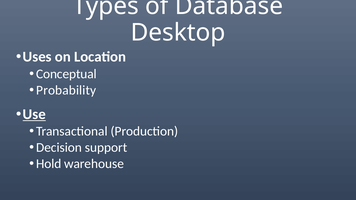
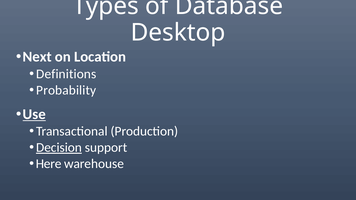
Uses: Uses -> Next (37, 57)
Conceptual: Conceptual -> Definitions (66, 74)
Decision underline: none -> present (59, 148)
Hold: Hold -> Here (49, 164)
